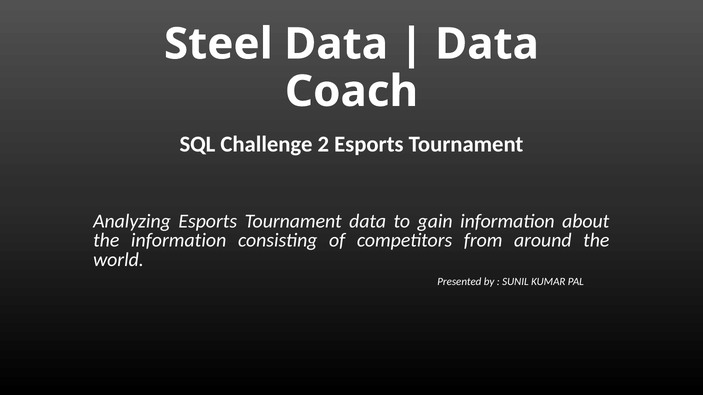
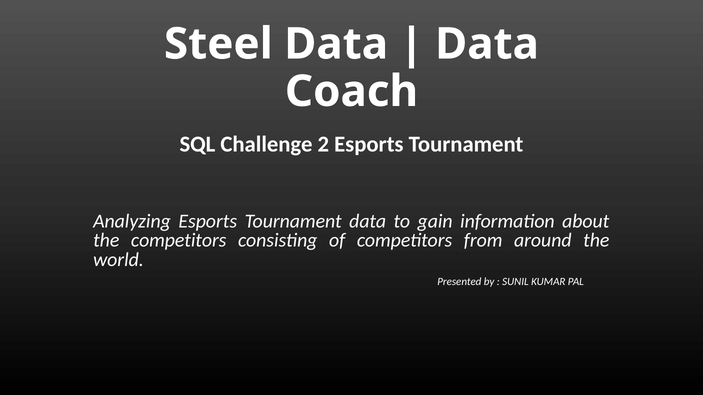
the information: information -> competitors (179, 241)
